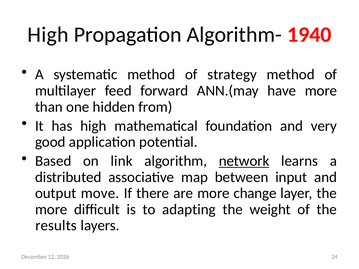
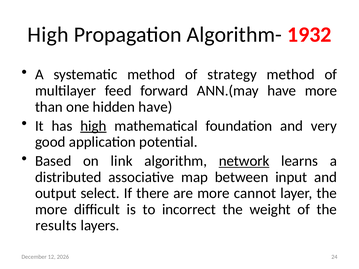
1940: 1940 -> 1932 (309, 35)
hidden from: from -> have (155, 107)
high underline: none -> present (93, 126)
move: move -> select (100, 193)
change: change -> cannot (255, 193)
adapting: adapting -> incorrect (189, 210)
